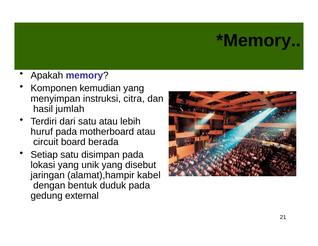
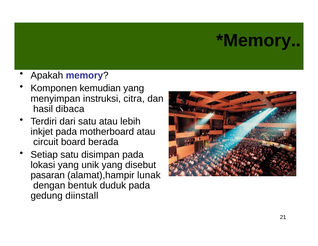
jumlah: jumlah -> dibaca (70, 109)
huruf: huruf -> inkjet (42, 131)
jaringan: jaringan -> pasaran (48, 175)
kabel: kabel -> lunak (149, 175)
external: external -> diinstall (82, 196)
